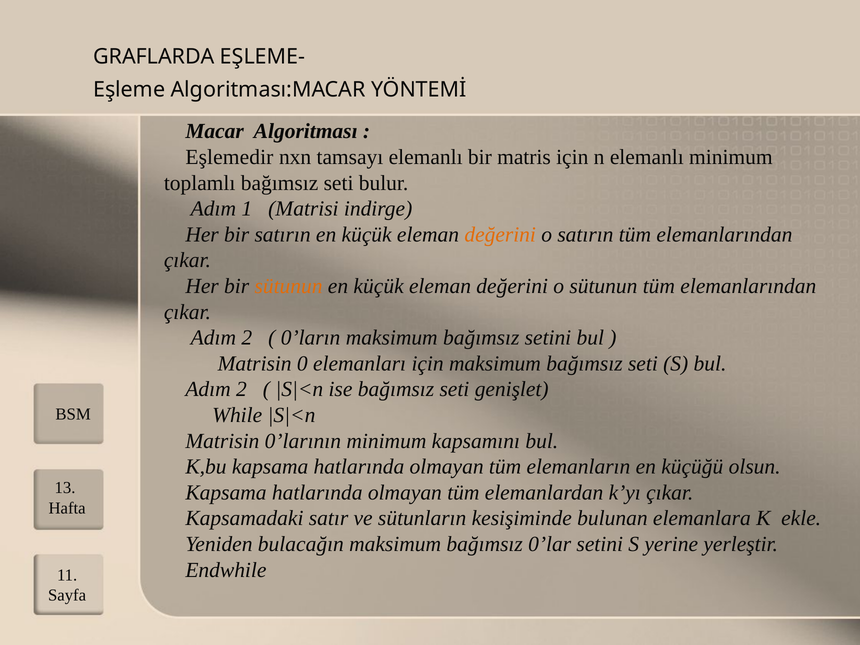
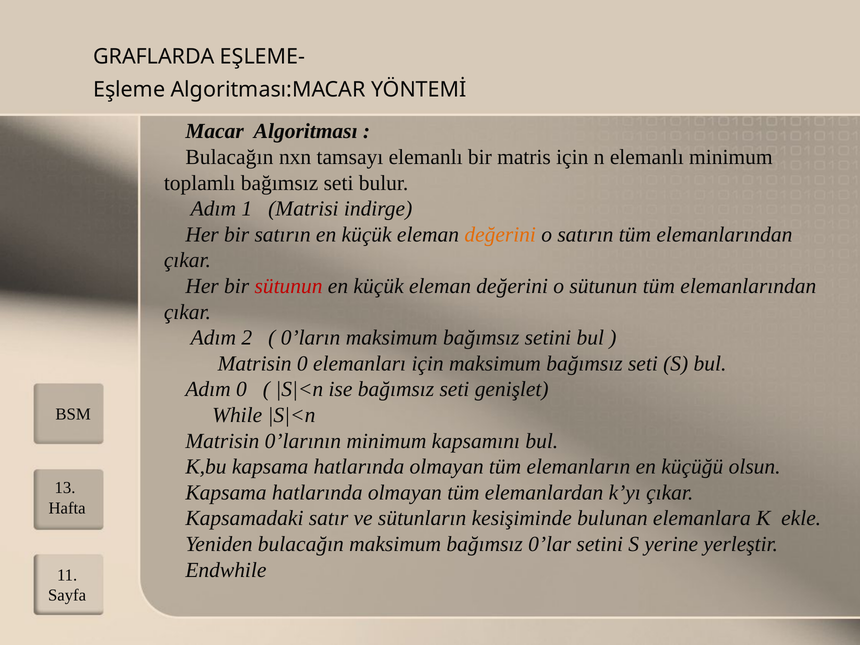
Eşlemedir: Eşlemedir -> Bulacağın (229, 157)
sütunun colour: orange -> red (289, 286)
2: 2 -> 0 (241, 389)
